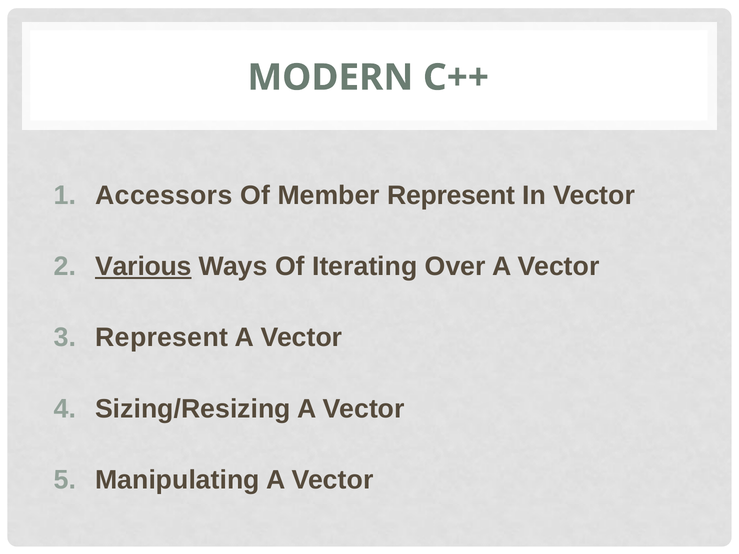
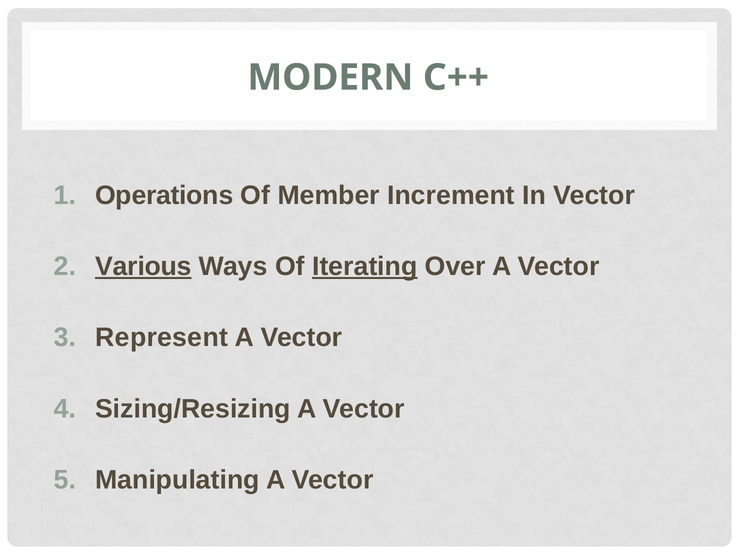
Accessors: Accessors -> Operations (164, 195)
Member Represent: Represent -> Increment (451, 195)
Iterating underline: none -> present (365, 267)
